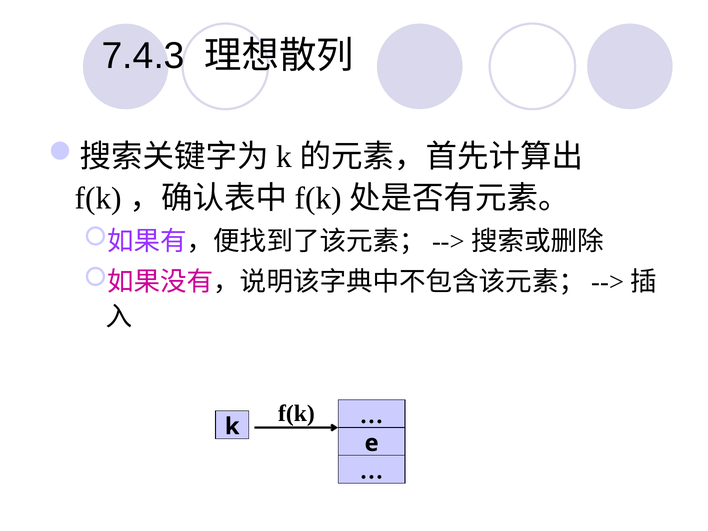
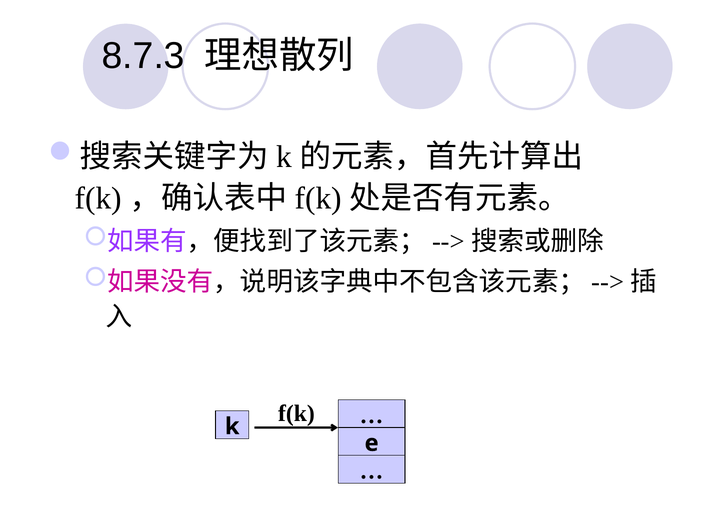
7.4.3: 7.4.3 -> 8.7.3 (143, 56)
